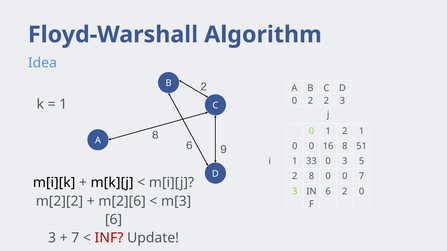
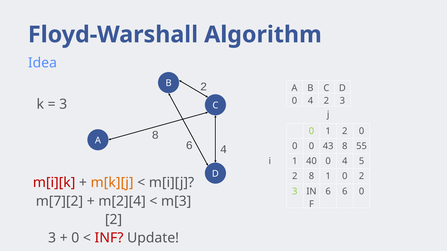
2: 2 -> 4 (310, 101)
1: 1 -> 3 (63, 105)
2 1: 1 -> 0 (362, 131)
6 9: 9 -> 4 (223, 150)
16: 16 -> 43 (328, 146)
51: 51 -> 55 (362, 146)
33: 33 -> 40 (311, 161)
3: 3 -> 4 (345, 161)
8 0: 0 -> 1 (328, 177)
7: 7 -> 2 (362, 177)
m[i][k colour: black -> red (54, 183)
m[k][j colour: black -> orange (112, 183)
6 2: 2 -> 6 (345, 192)
m[2][2: m[2][2 -> m[7][2 (59, 201)
m[2][6: m[2][6 -> m[2][4 (122, 201)
6: 6 -> 2 (114, 220)
7: 7 -> 0 (75, 238)
